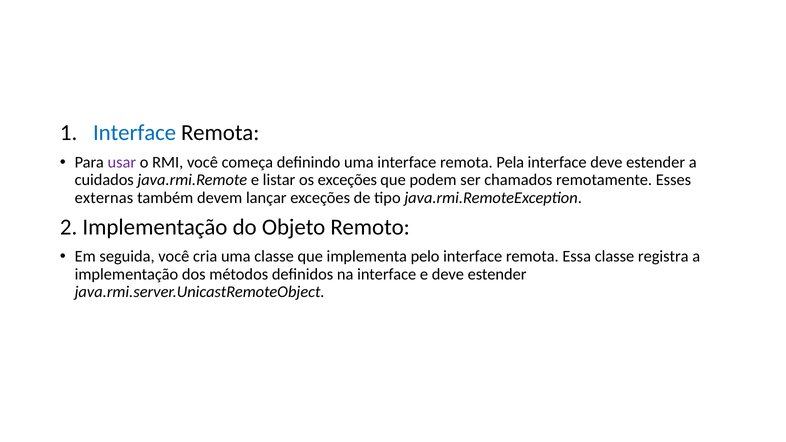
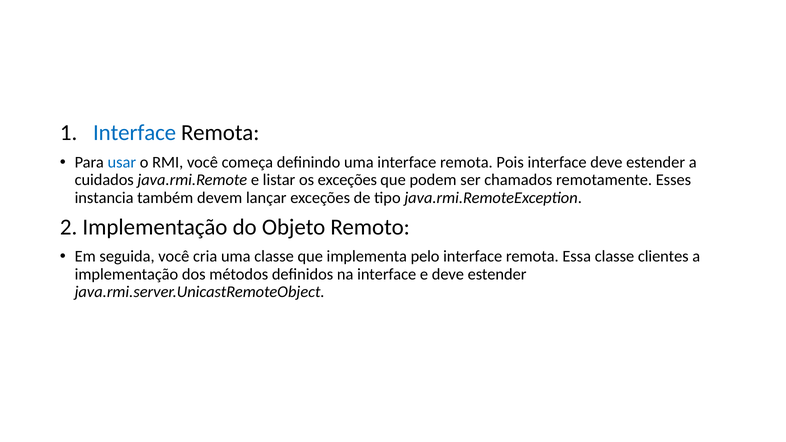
usar colour: purple -> blue (122, 162)
Pela: Pela -> Pois (510, 162)
externas: externas -> instancia (104, 198)
registra: registra -> clientes (663, 257)
